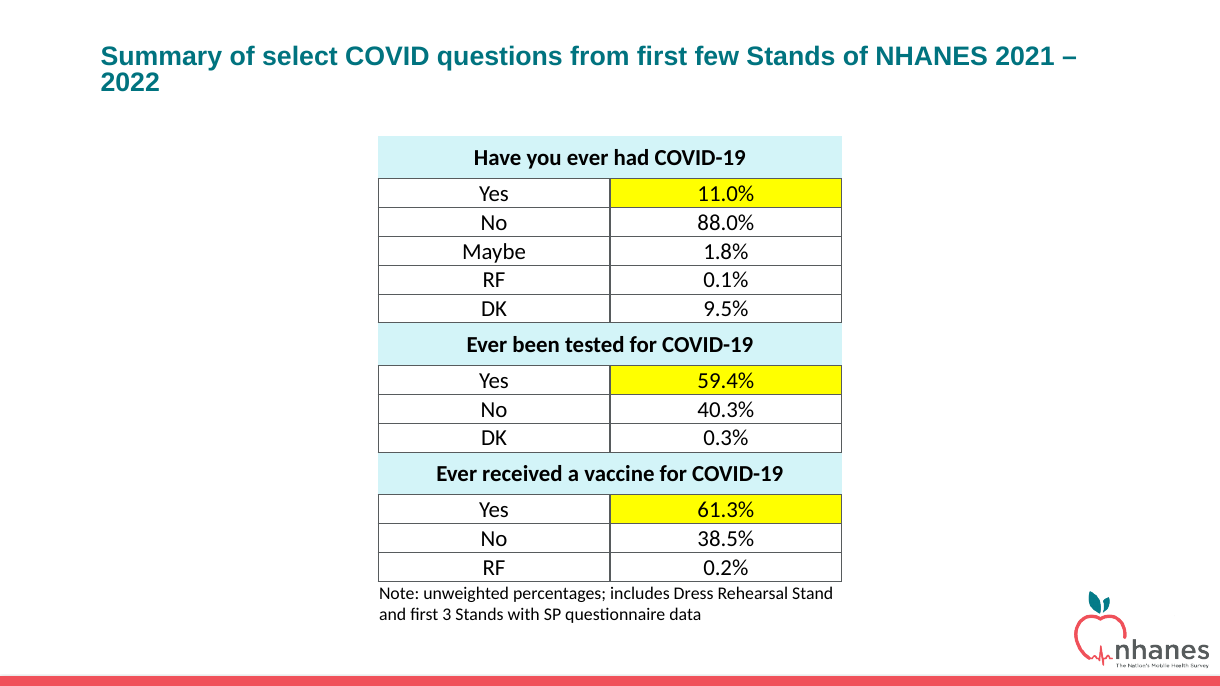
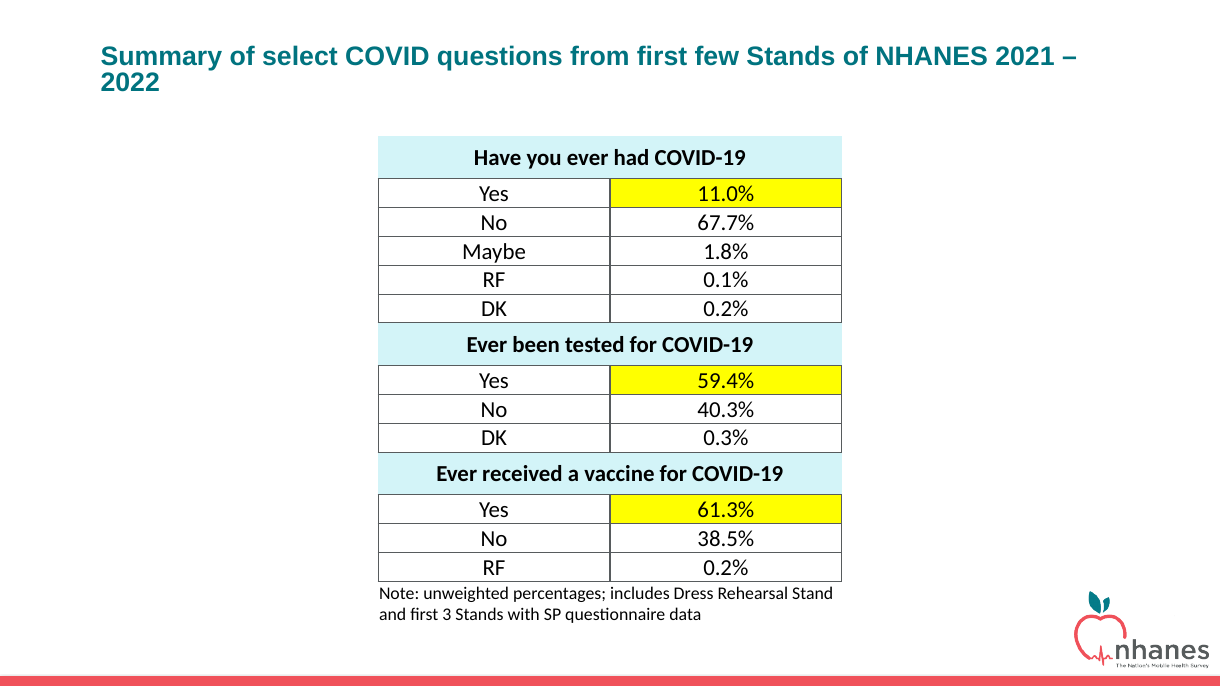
88.0%: 88.0% -> 67.7% (726, 223)
DK 9.5%: 9.5% -> 0.2% (726, 309)
